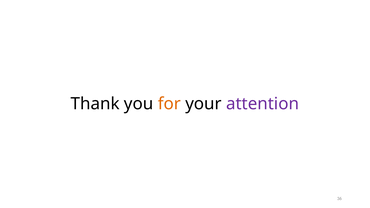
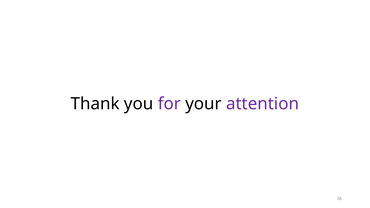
for colour: orange -> purple (169, 104)
